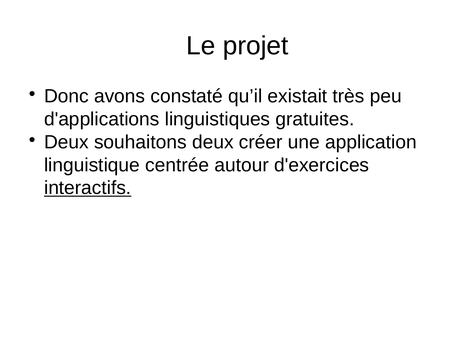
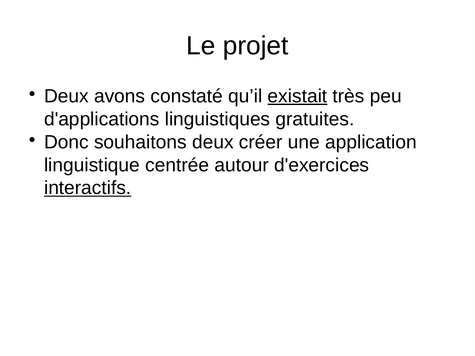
Donc: Donc -> Deux (66, 96)
existait underline: none -> present (297, 96)
Deux: Deux -> Donc (66, 142)
